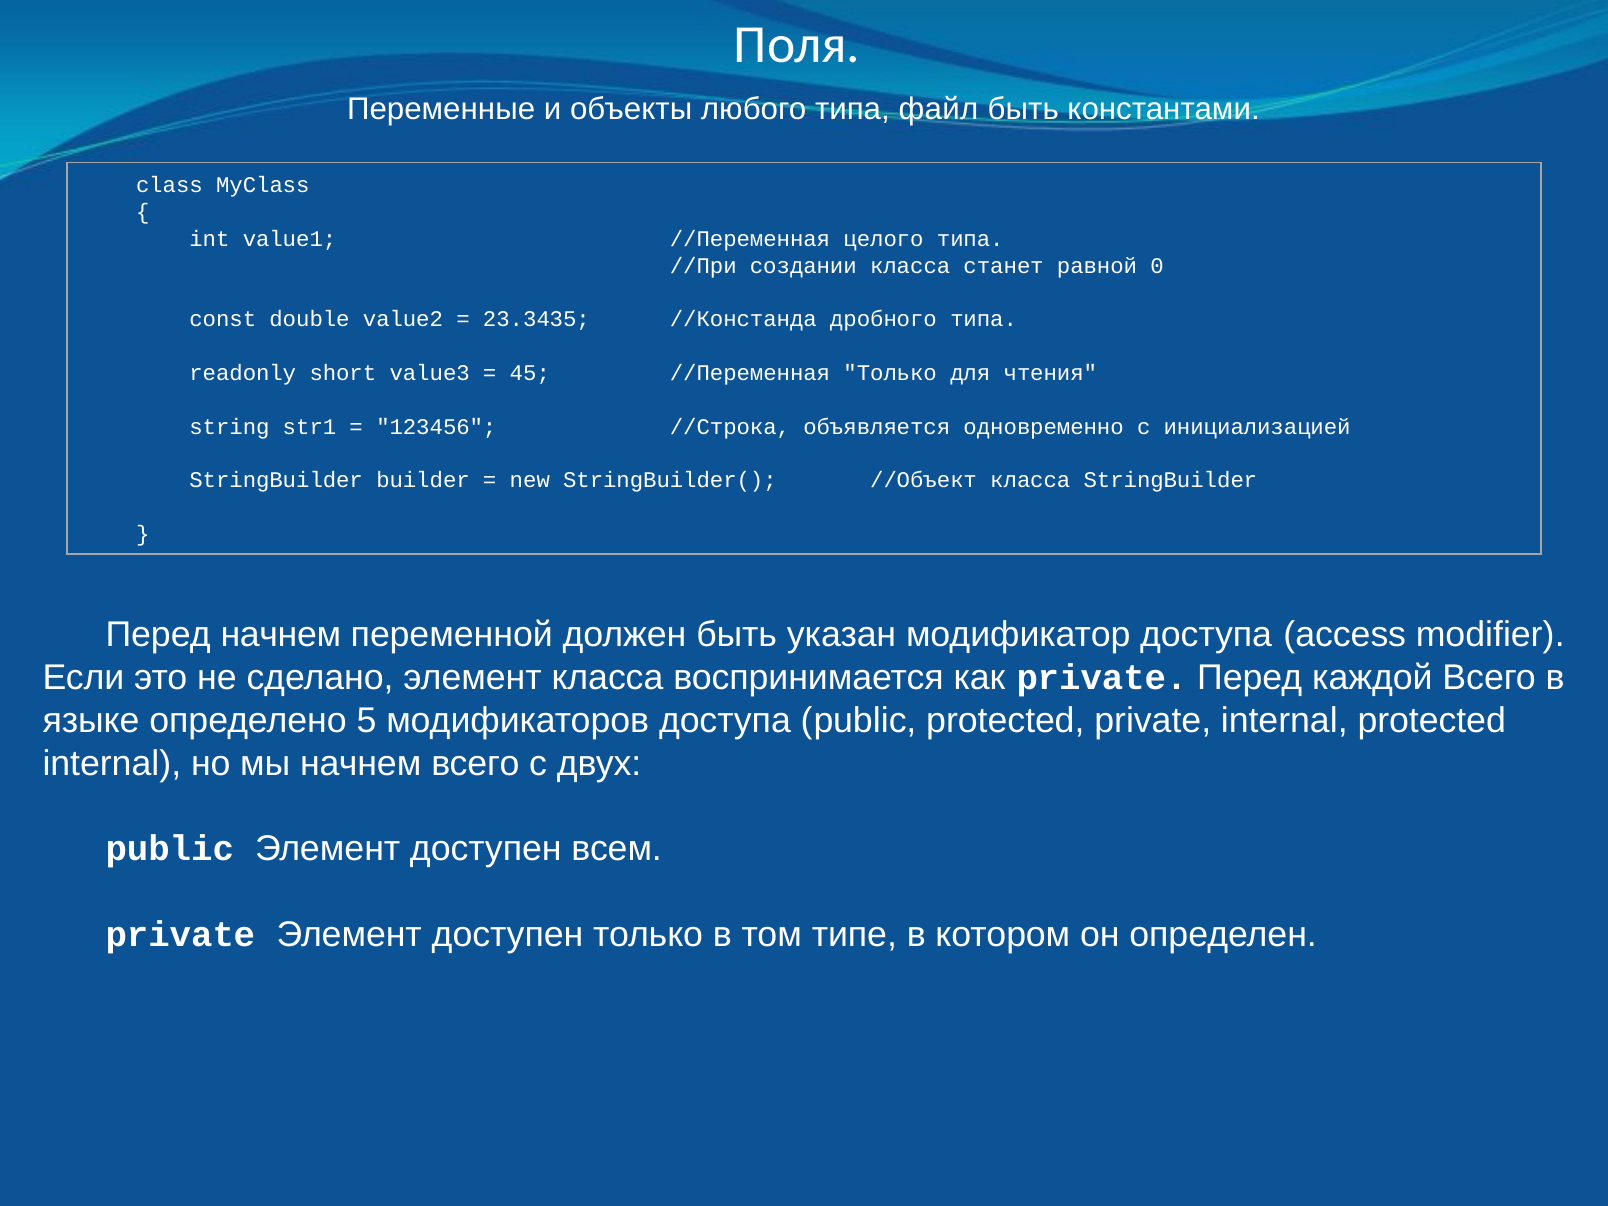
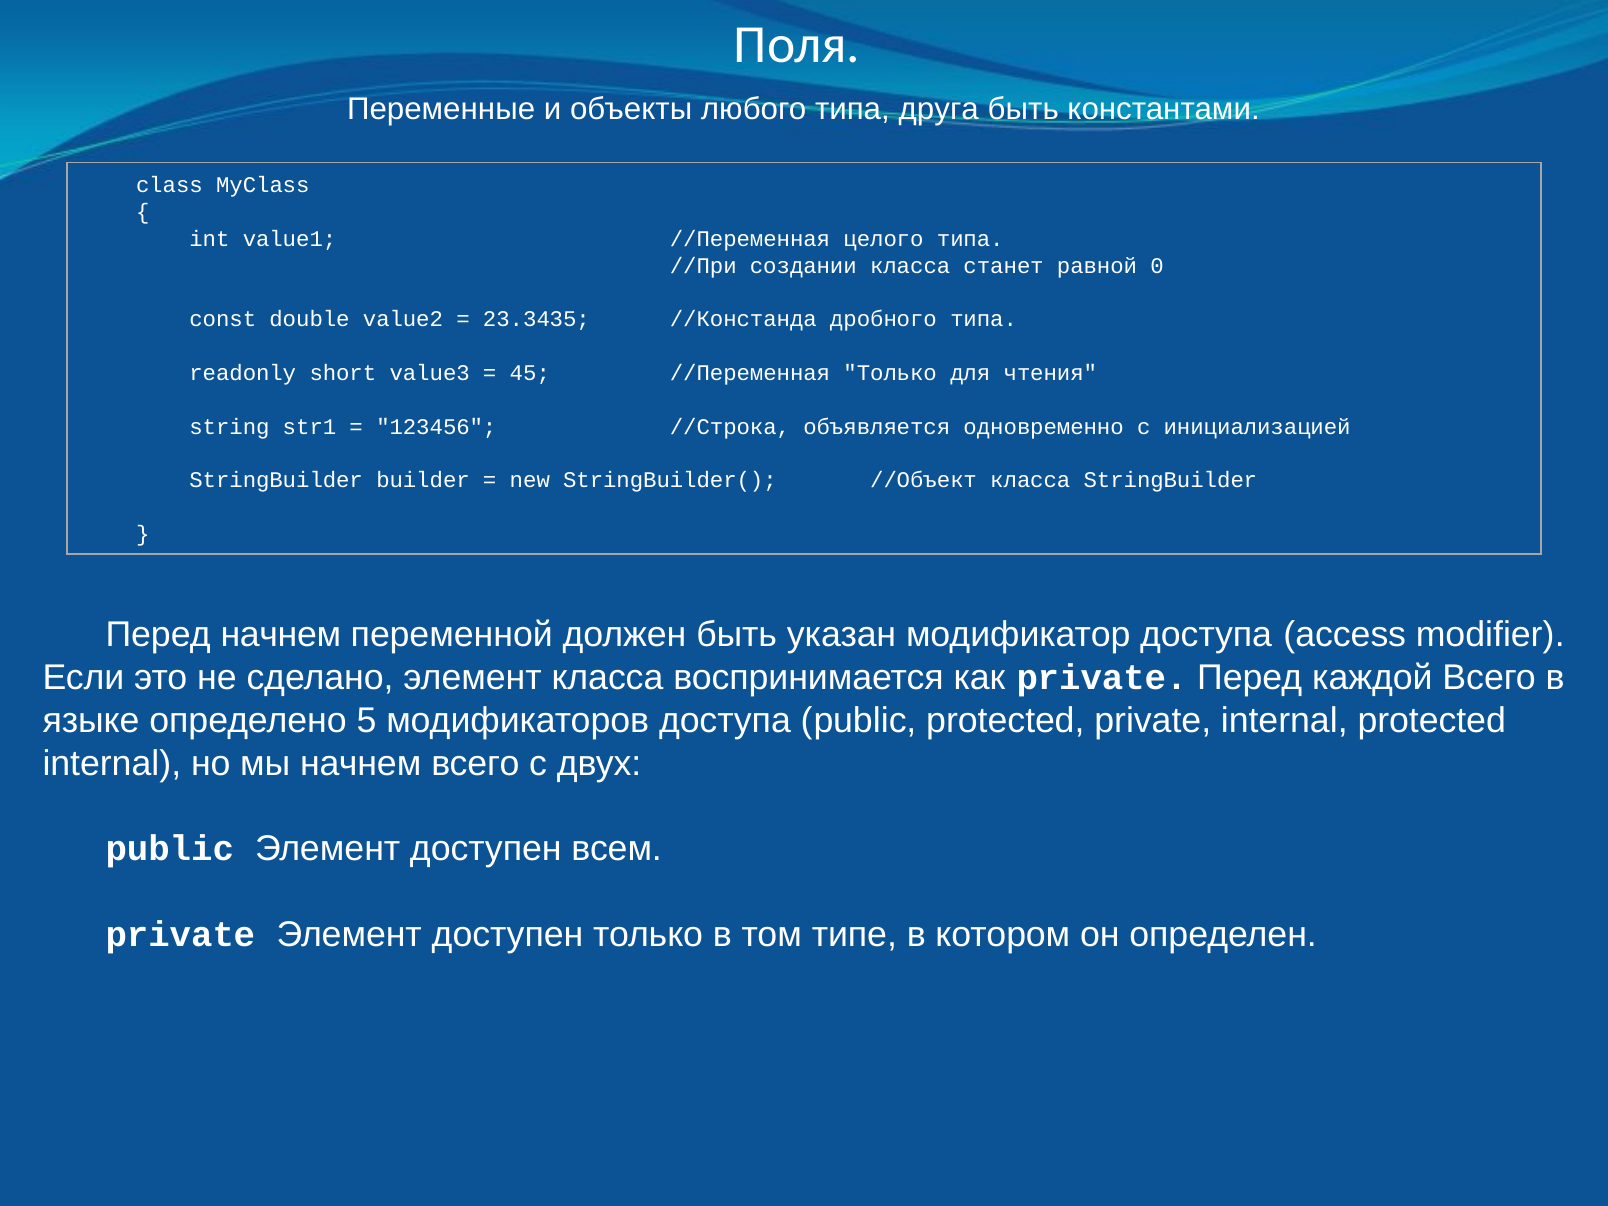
файл: файл -> друга (939, 109)
